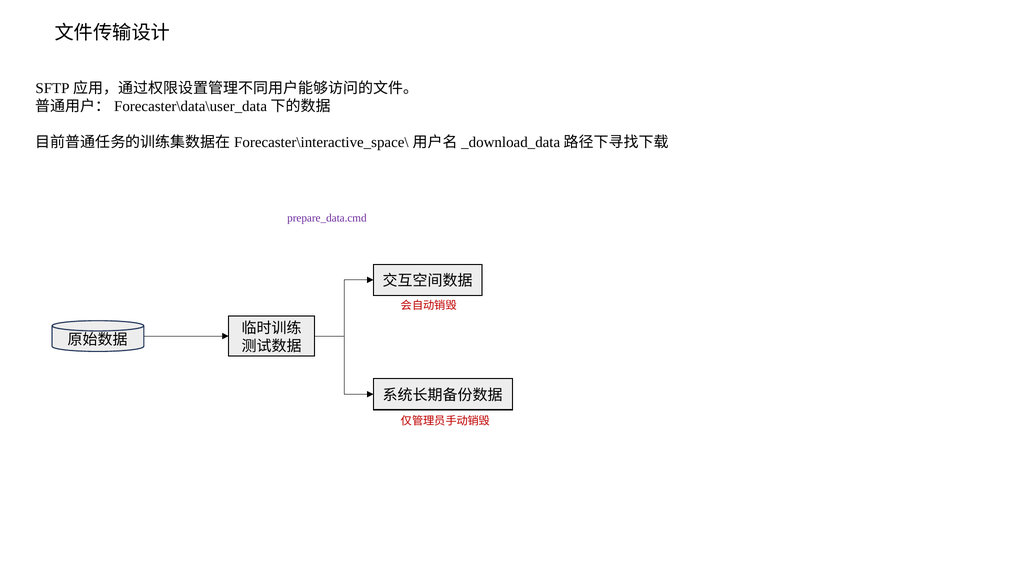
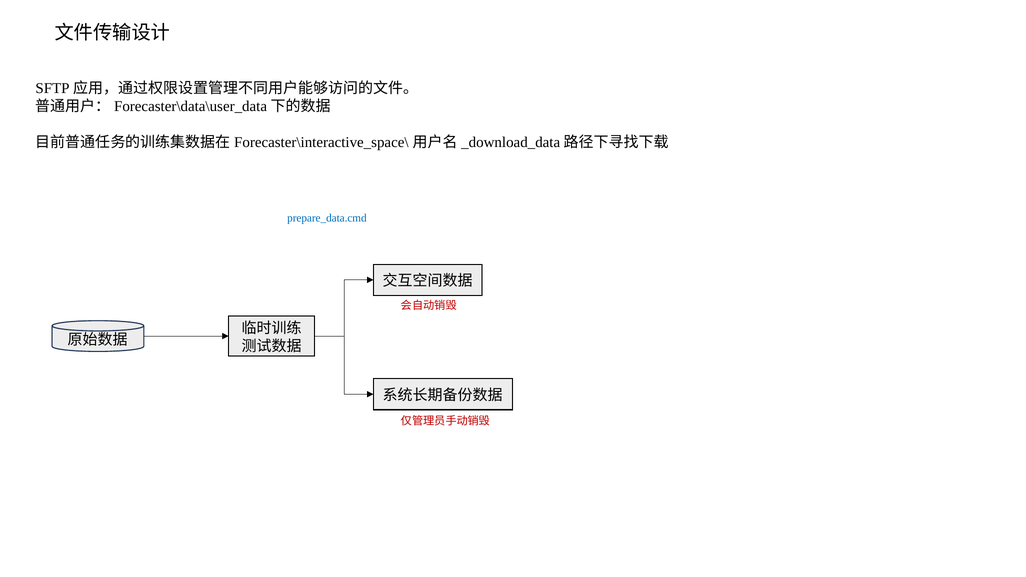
prepare_data.cmd colour: purple -> blue (327, 218)
